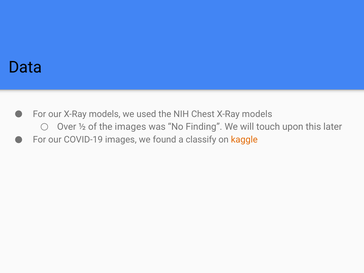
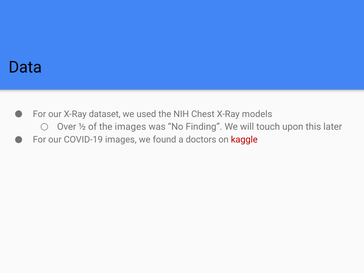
our X-Ray models: models -> dataset (105, 114)
classify: classify -> doctors (201, 140)
kaggle colour: orange -> red (244, 140)
